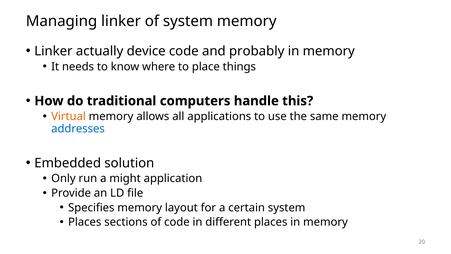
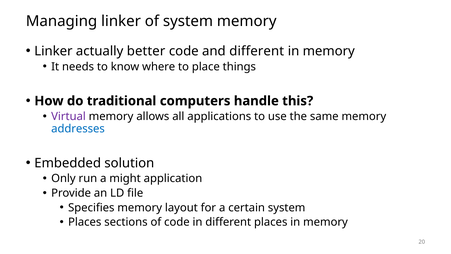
device: device -> better (146, 51)
and probably: probably -> different (257, 51)
Virtual colour: orange -> purple (69, 116)
